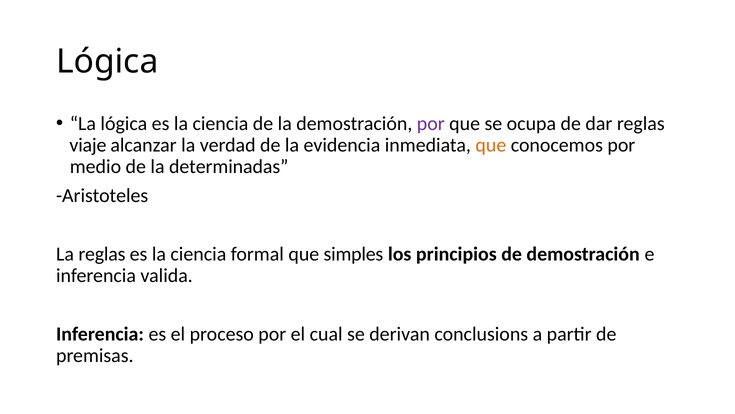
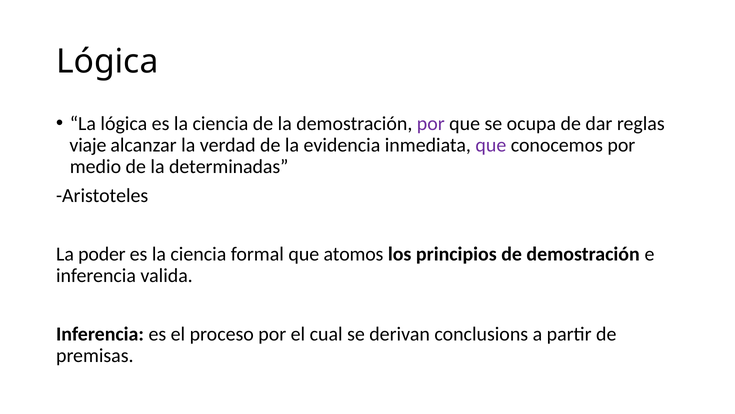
que colour: orange -> purple (491, 145)
La reglas: reglas -> poder (102, 254)
simples: simples -> atomos (353, 254)
